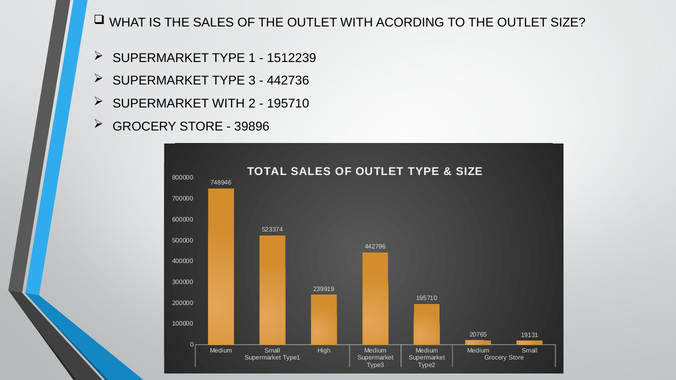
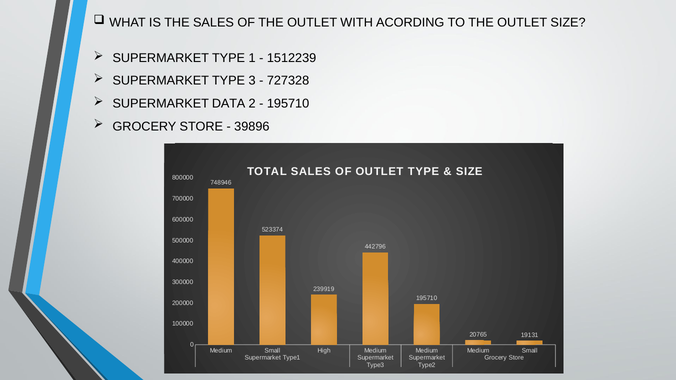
442736: 442736 -> 727328 (288, 81)
SUPERMARKET WITH: WITH -> DATA (229, 104)
